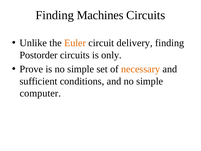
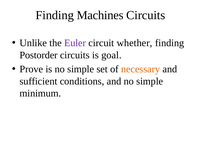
Euler colour: orange -> purple (75, 43)
delivery: delivery -> whether (135, 43)
only: only -> goal (111, 55)
computer: computer -> minimum (40, 93)
